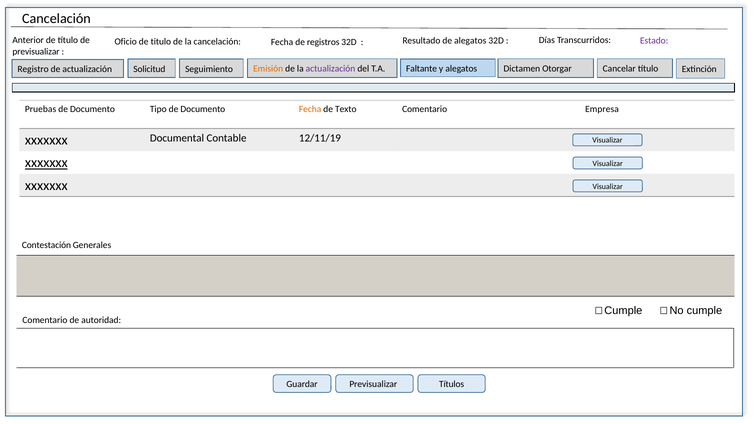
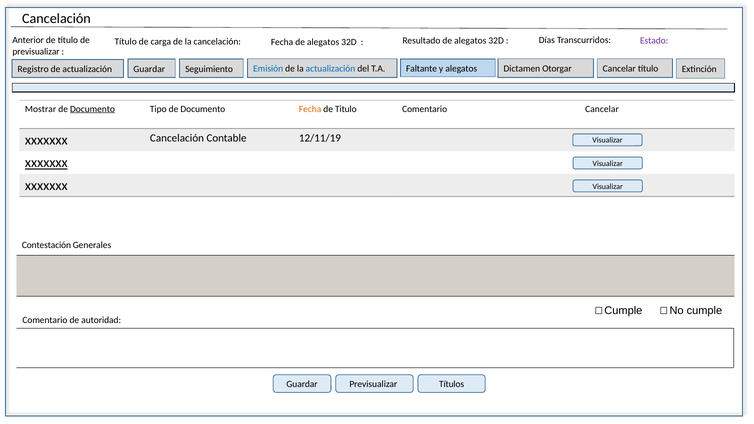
Oficio: Oficio -> Título (126, 42)
titulo: titulo -> carga (161, 42)
Fecha de registros: registros -> alegatos (323, 42)
Emisión colour: orange -> blue (268, 69)
actualización colour: purple -> blue (330, 69)
actualización Solicitud: Solicitud -> Guardar (149, 69)
Pruebas: Pruebas -> Mostrar (41, 109)
Documento underline: none -> present (92, 109)
Texto: Texto -> Titulo (346, 109)
Comentario Empresa: Empresa -> Cancelar (602, 109)
xxxxxxx Documental: Documental -> Cancelación (177, 138)
